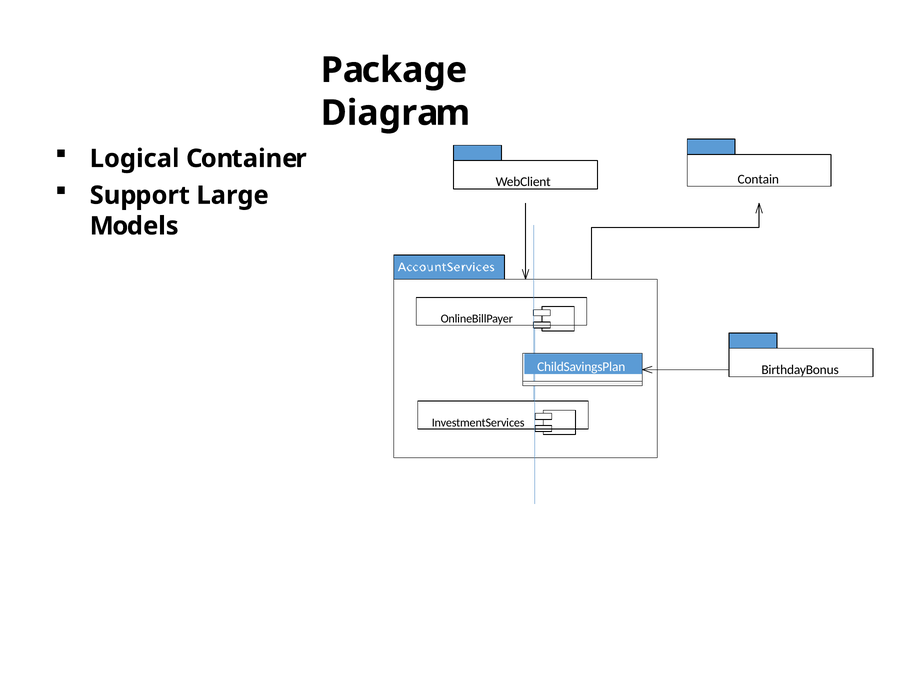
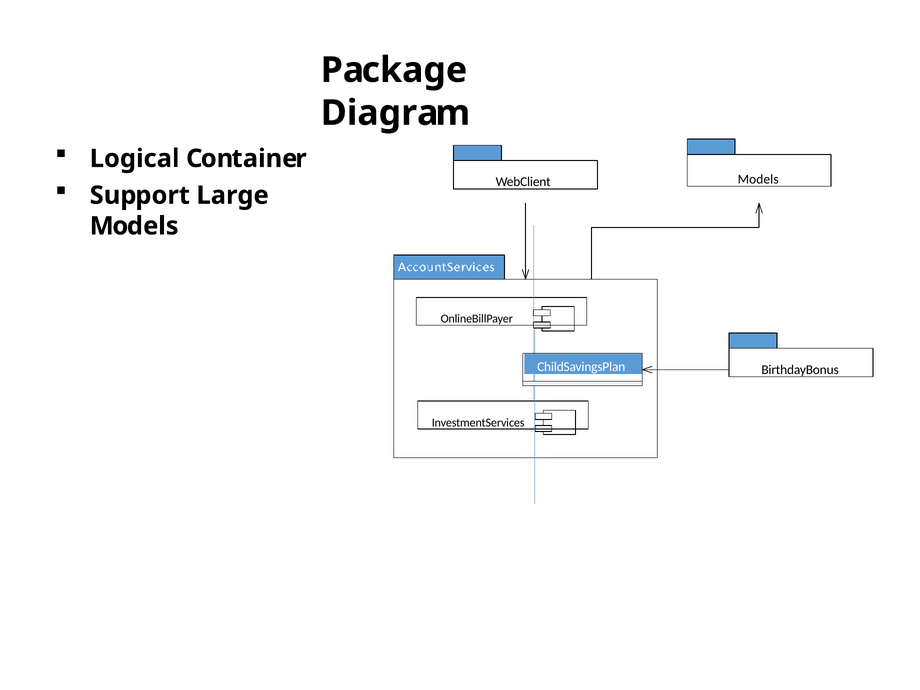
Contain: Contain -> Models (758, 179)
